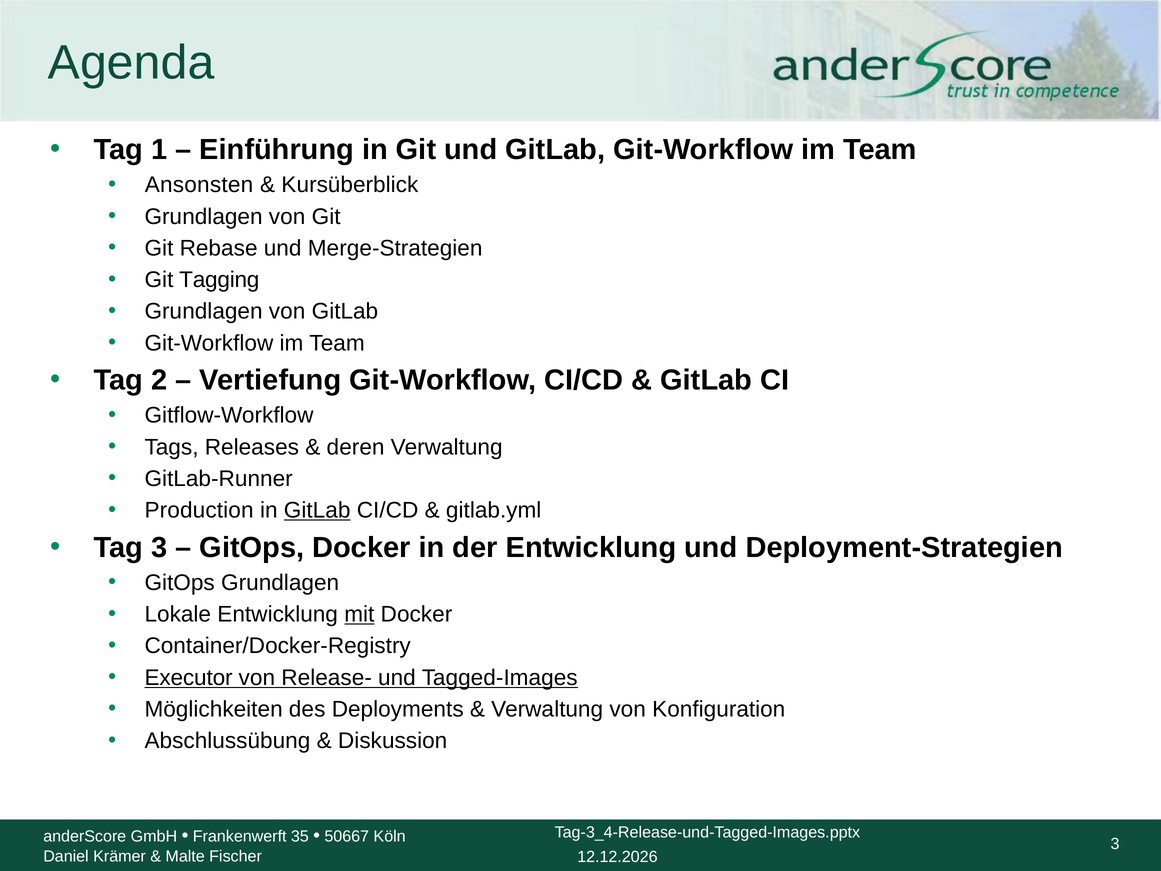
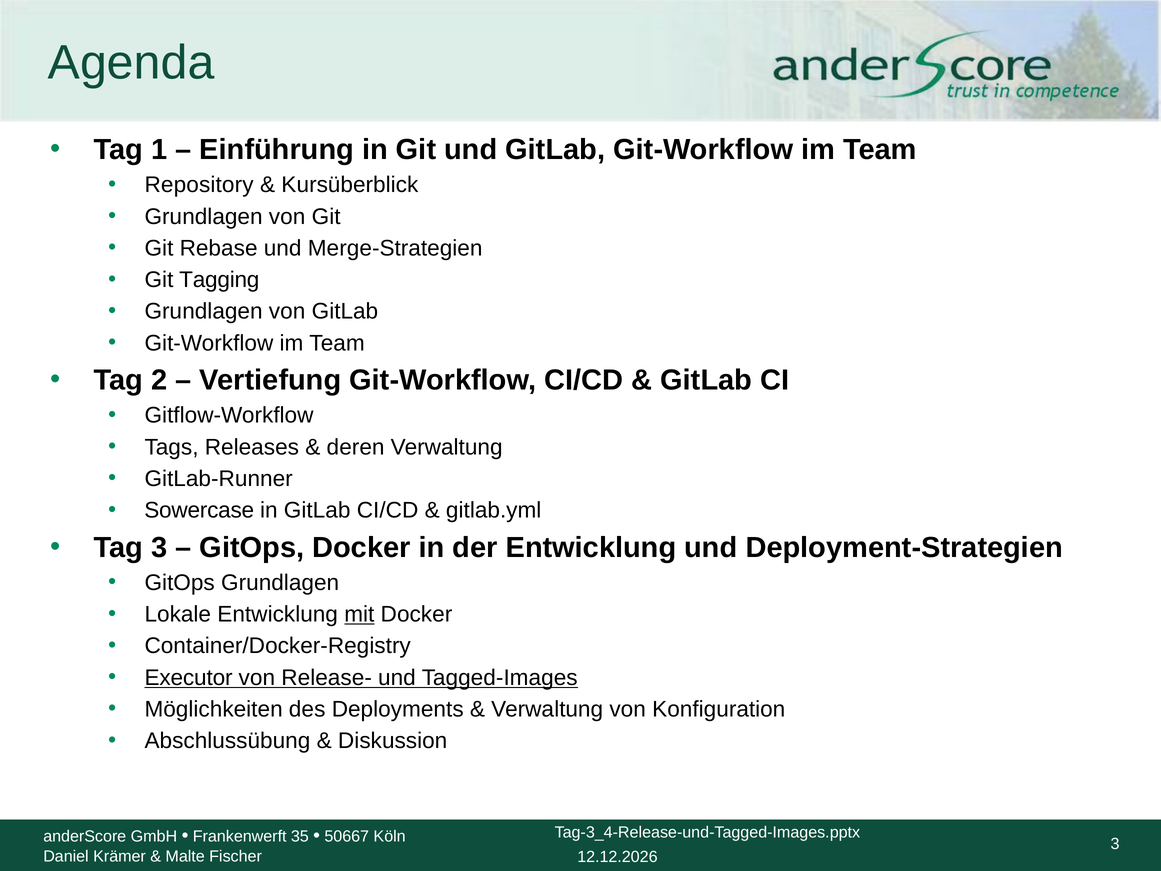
Ansonsten: Ansonsten -> Repository (199, 185)
Production: Production -> Sowercase (199, 510)
GitLab underline: present -> none (317, 510)
